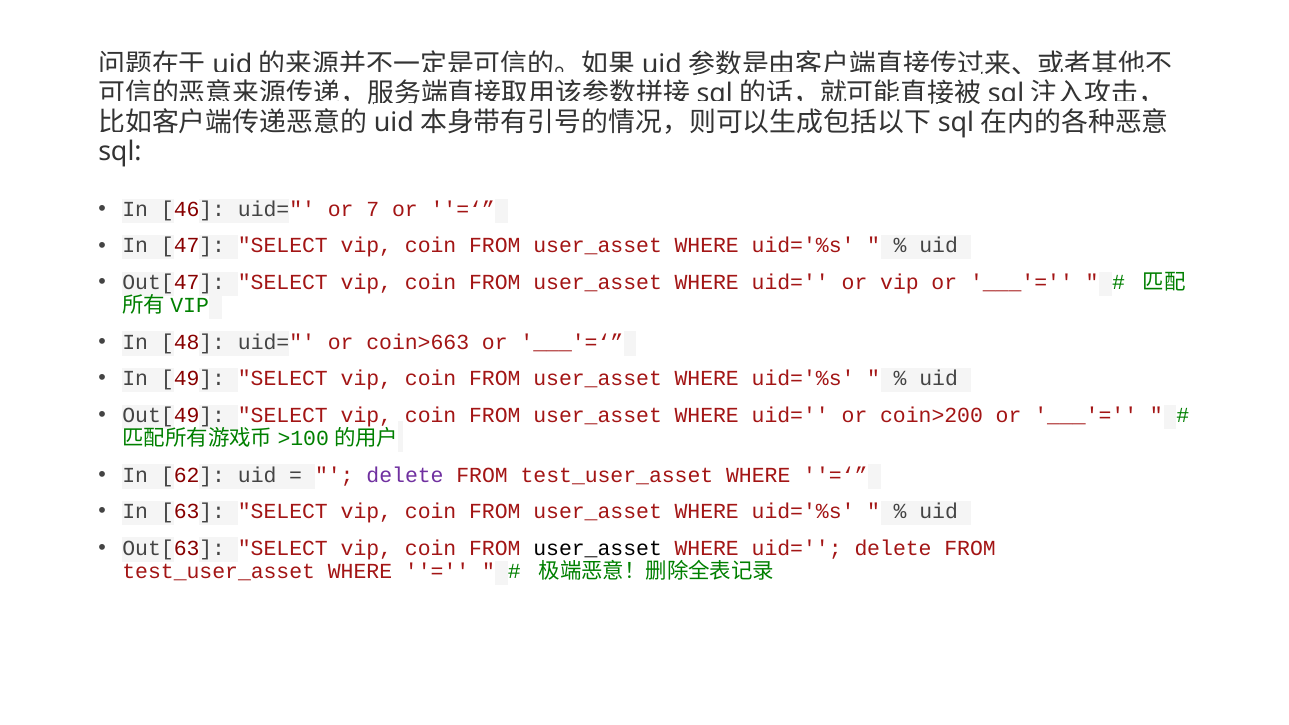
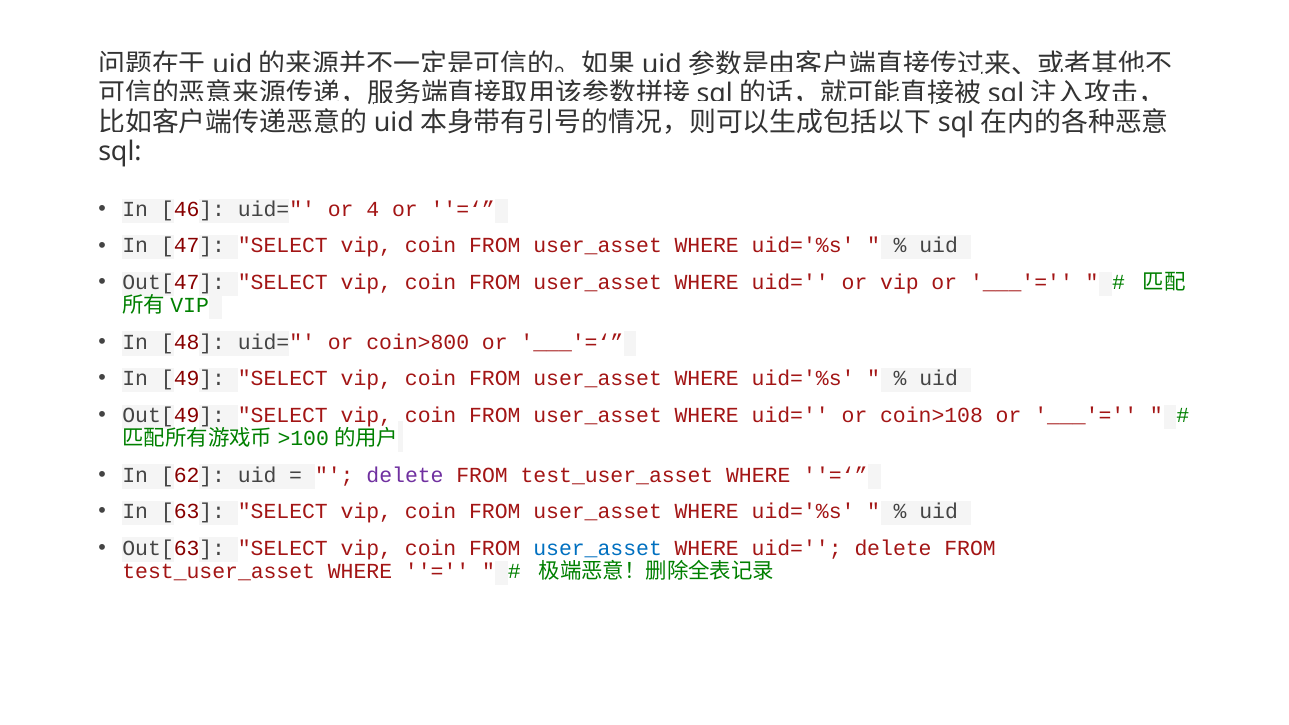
7: 7 -> 4 (373, 209)
coin>663: coin>663 -> coin>800 (418, 342)
coin>200: coin>200 -> coin>108 (932, 415)
user_asset colour: black -> blue (598, 548)
